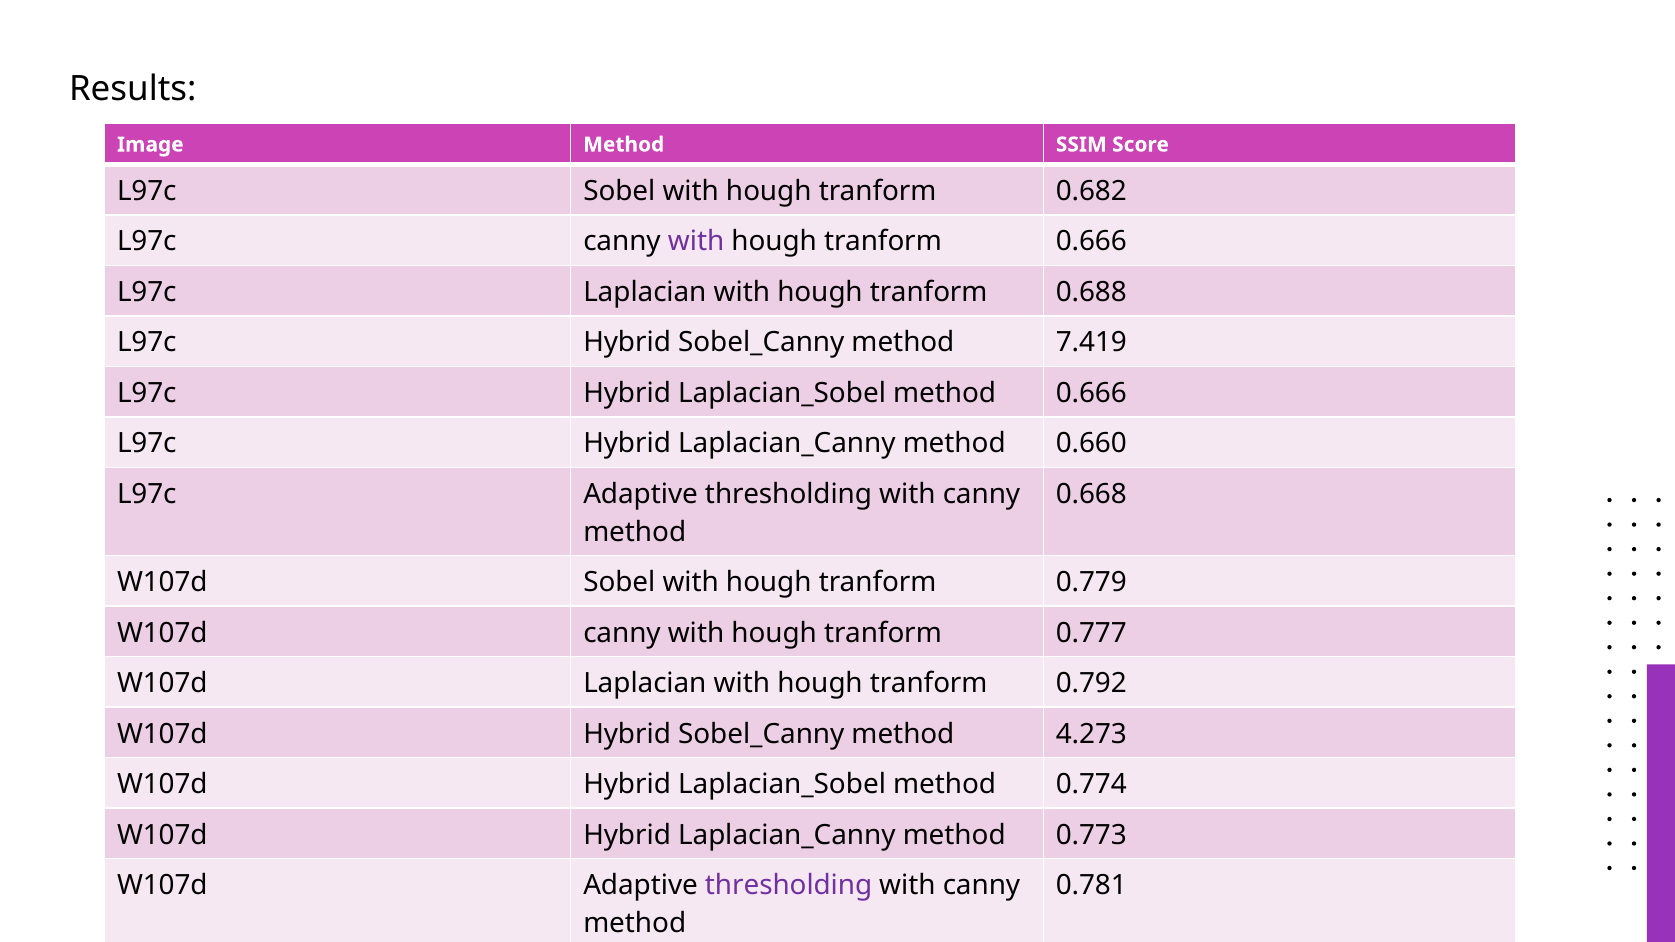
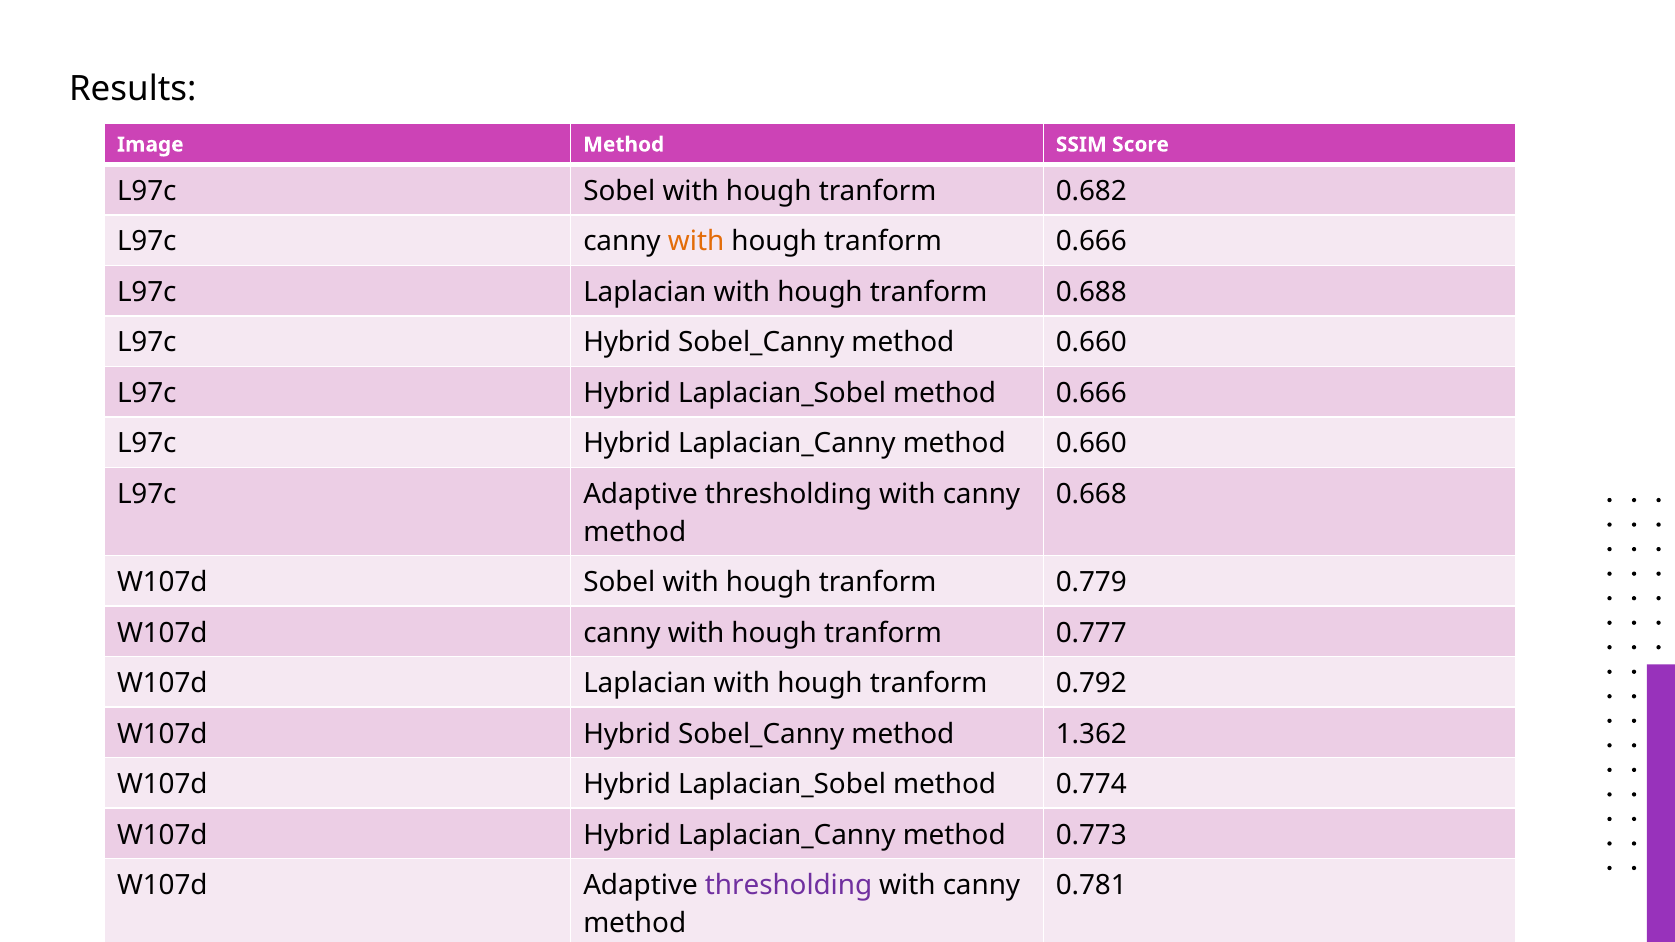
with colour: purple -> orange (696, 242)
7.419: 7.419 -> 0.660 (1091, 343)
4.273: 4.273 -> 1.362 (1091, 734)
